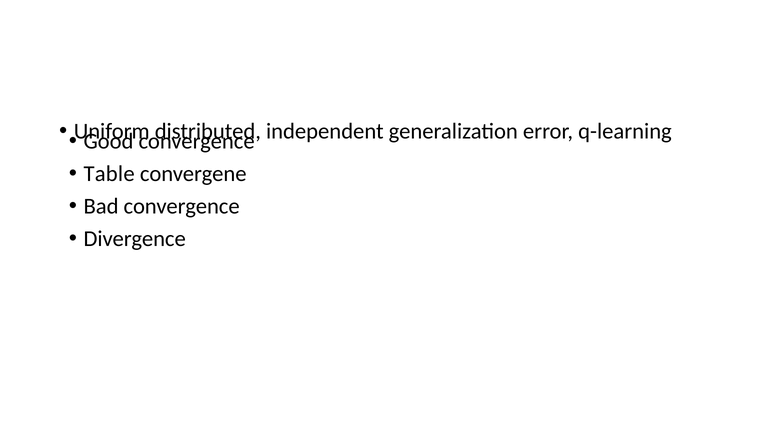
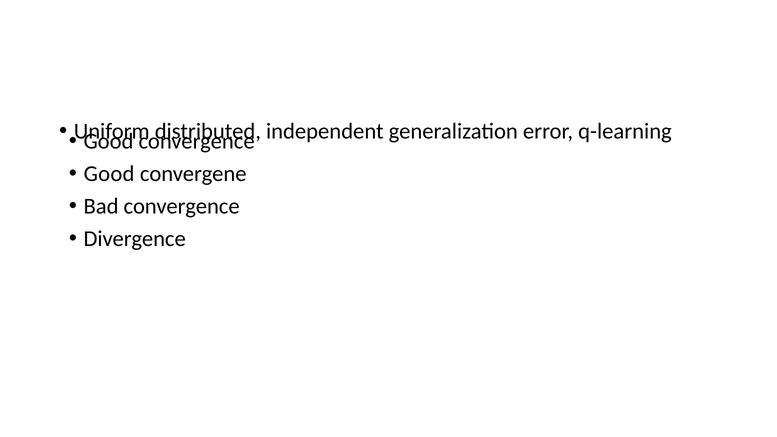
Table: Table -> Good (109, 174)
